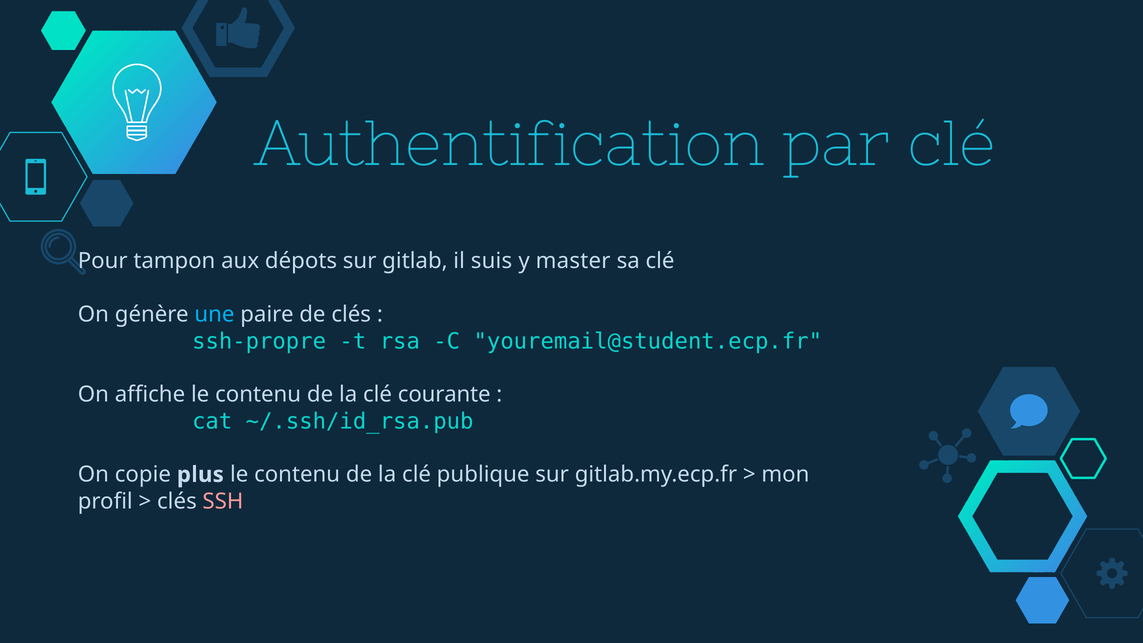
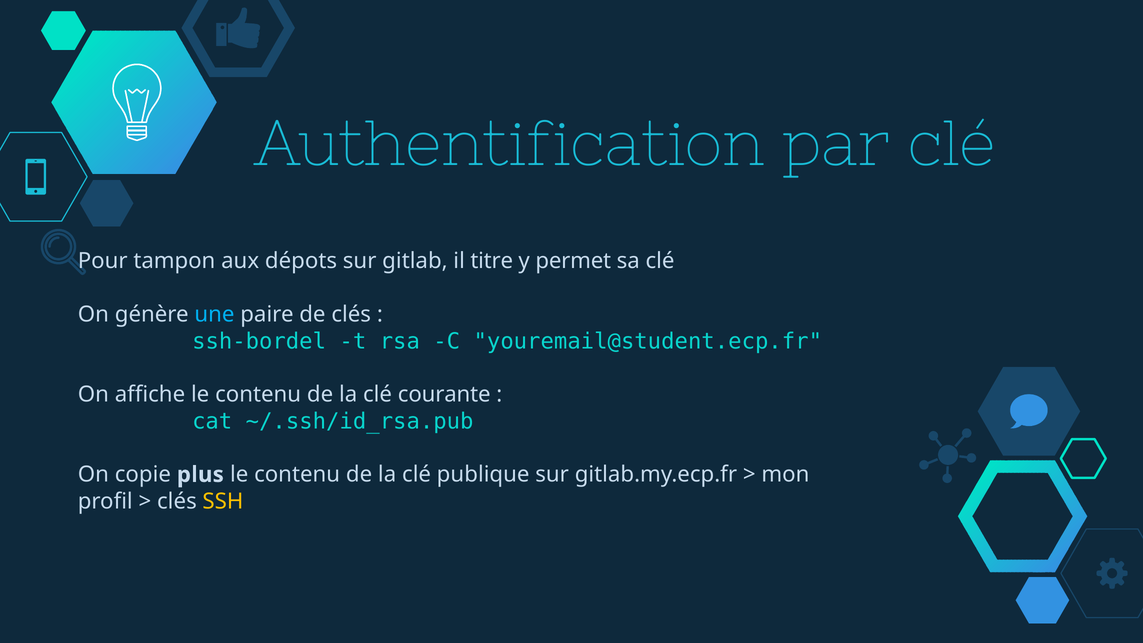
suis: suis -> titre (492, 261)
master: master -> permet (573, 261)
ssh-propre: ssh-propre -> ssh-bordel (259, 341)
SSH colour: pink -> yellow (223, 501)
